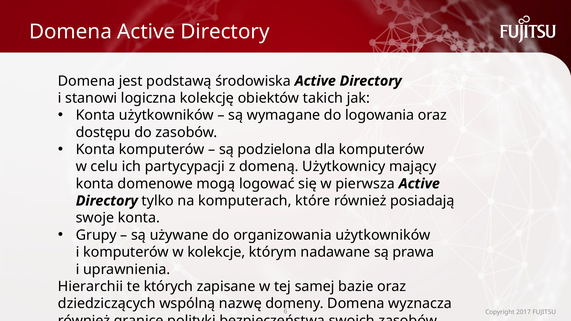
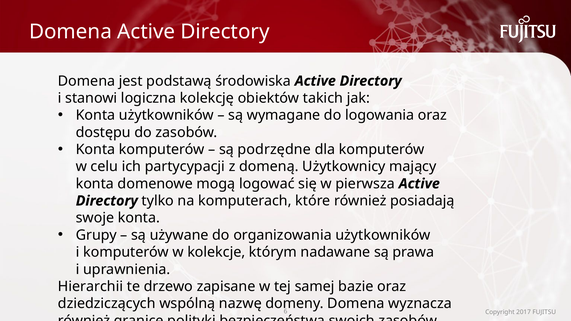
podzielona: podzielona -> podrzędne (274, 150)
których: których -> drzewo (168, 287)
